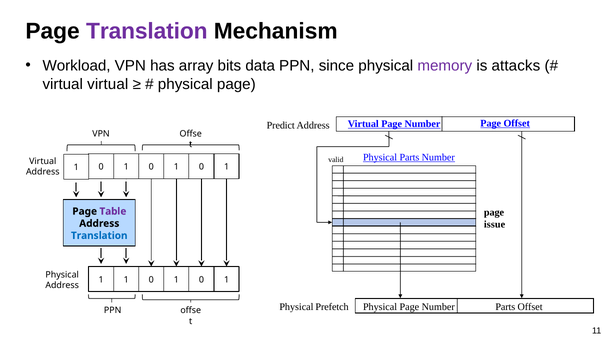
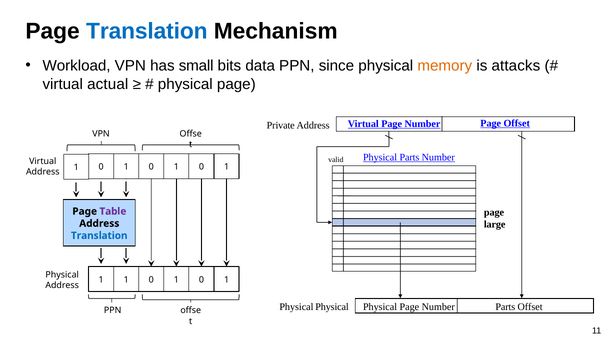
Translation colour: purple -> blue (147, 31)
array: array -> small (196, 66)
memory colour: purple -> orange (445, 66)
virtual virtual: virtual -> actual (108, 84)
Predict: Predict -> Private (281, 125)
issue: issue -> large (495, 225)
Physical Prefetch: Prefetch -> Physical (332, 307)
